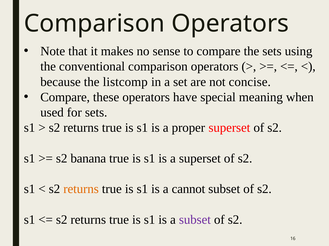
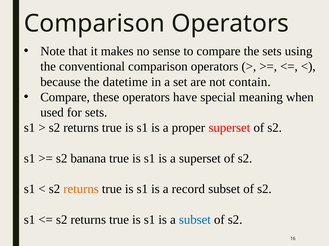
listcomp: listcomp -> datetime (125, 82)
concise: concise -> contain (250, 82)
cannot: cannot -> record (188, 190)
subset colour: purple -> blue (195, 220)
